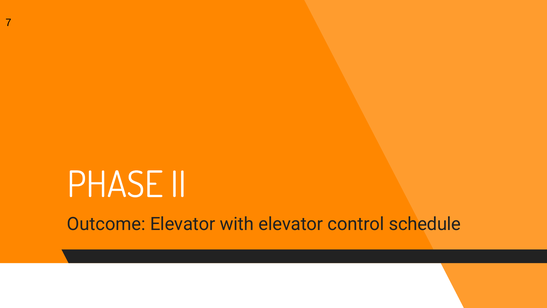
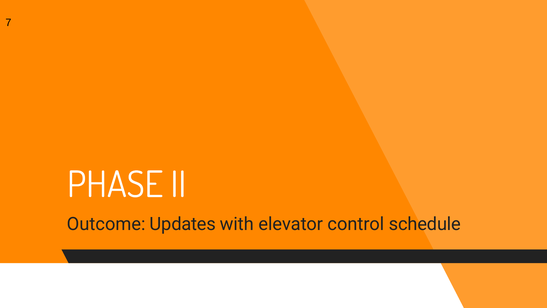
Outcome Elevator: Elevator -> Updates (183, 224)
